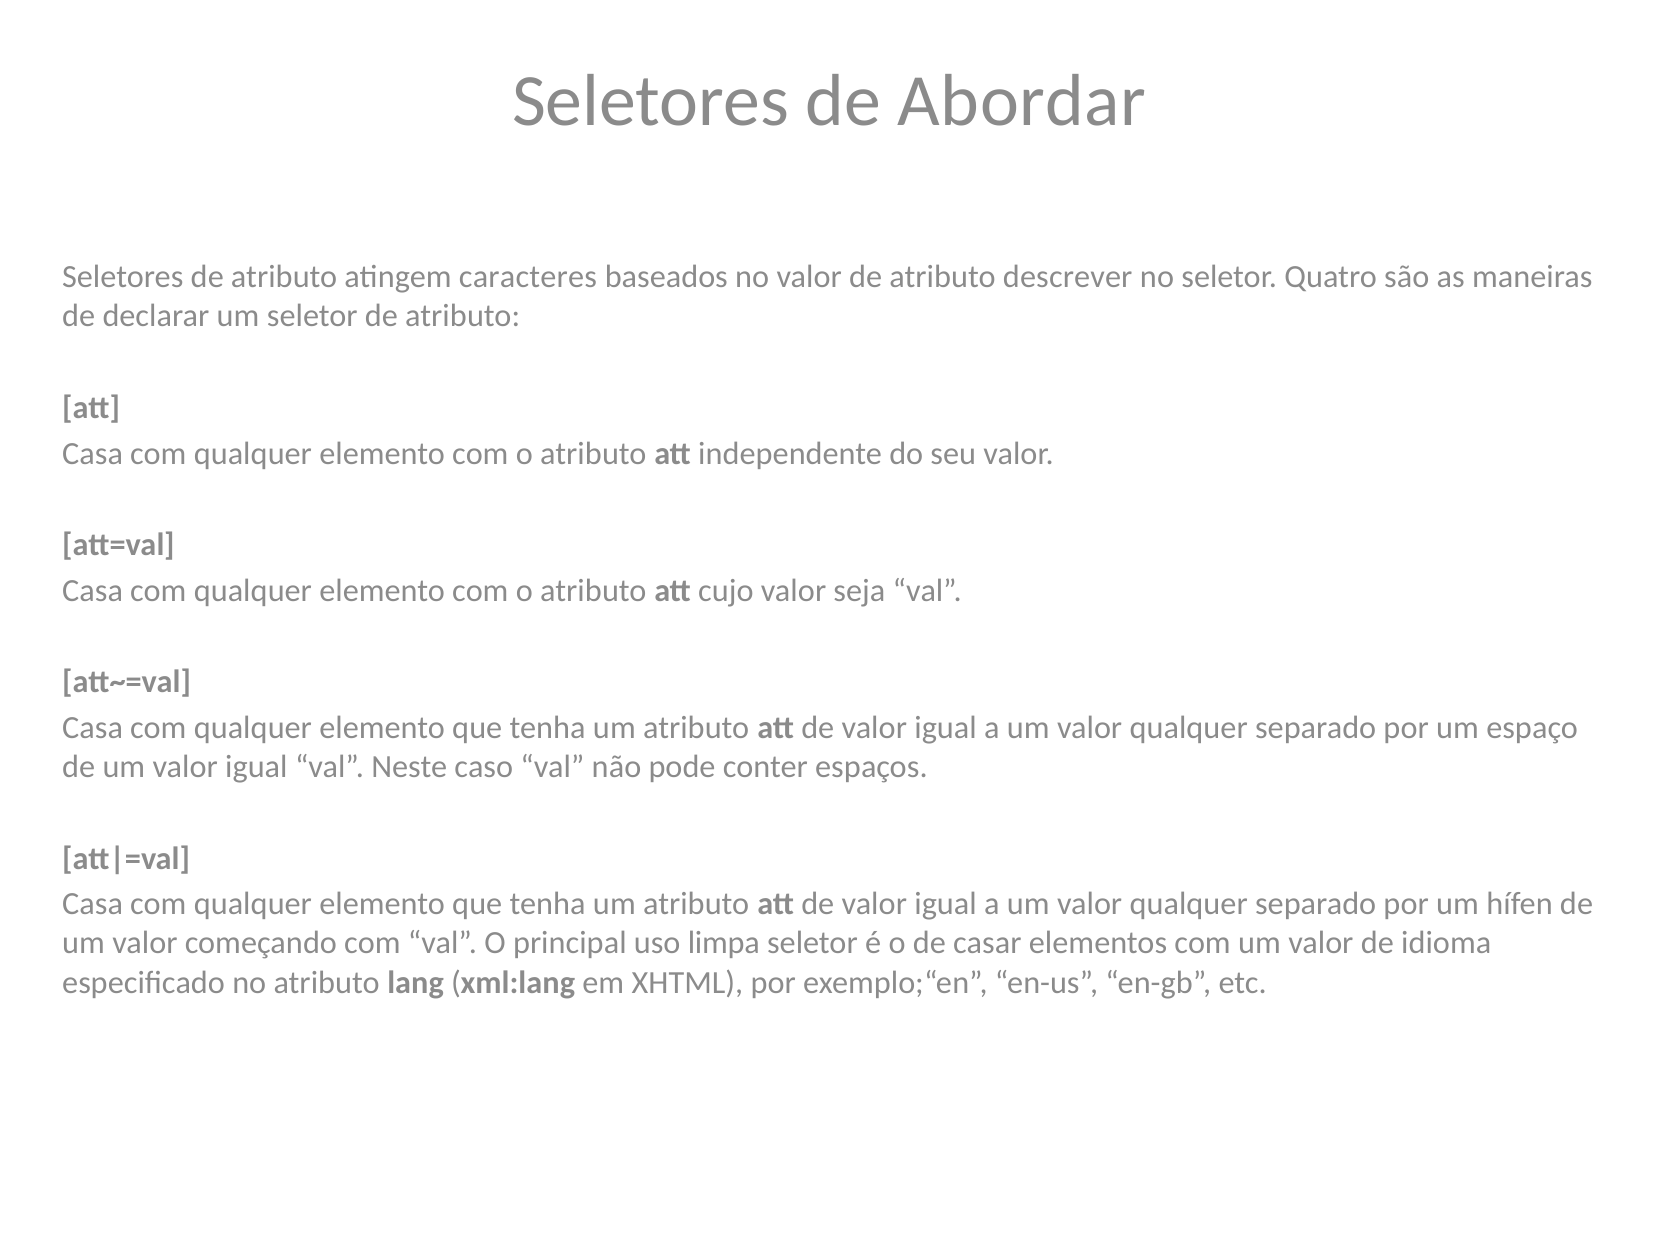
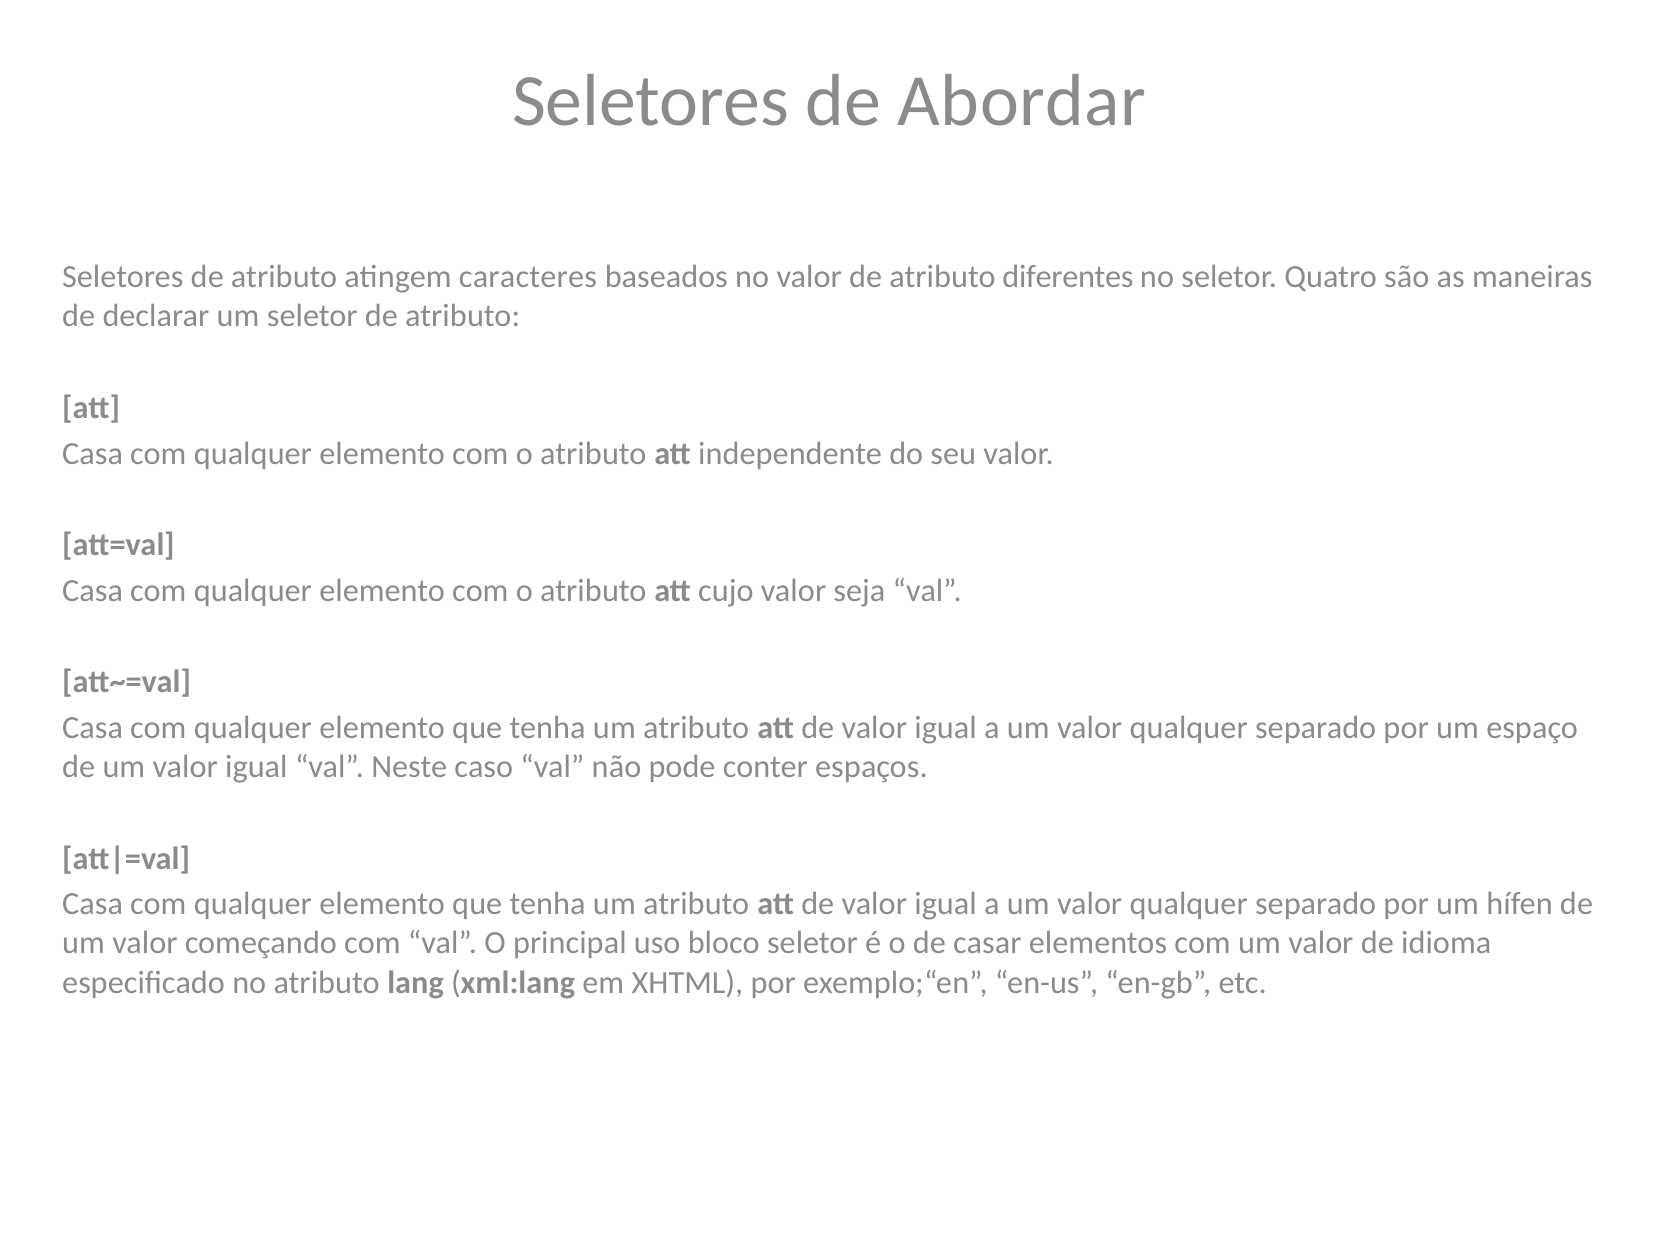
descrever: descrever -> diferentes (1068, 277)
limpa: limpa -> bloco (724, 944)
